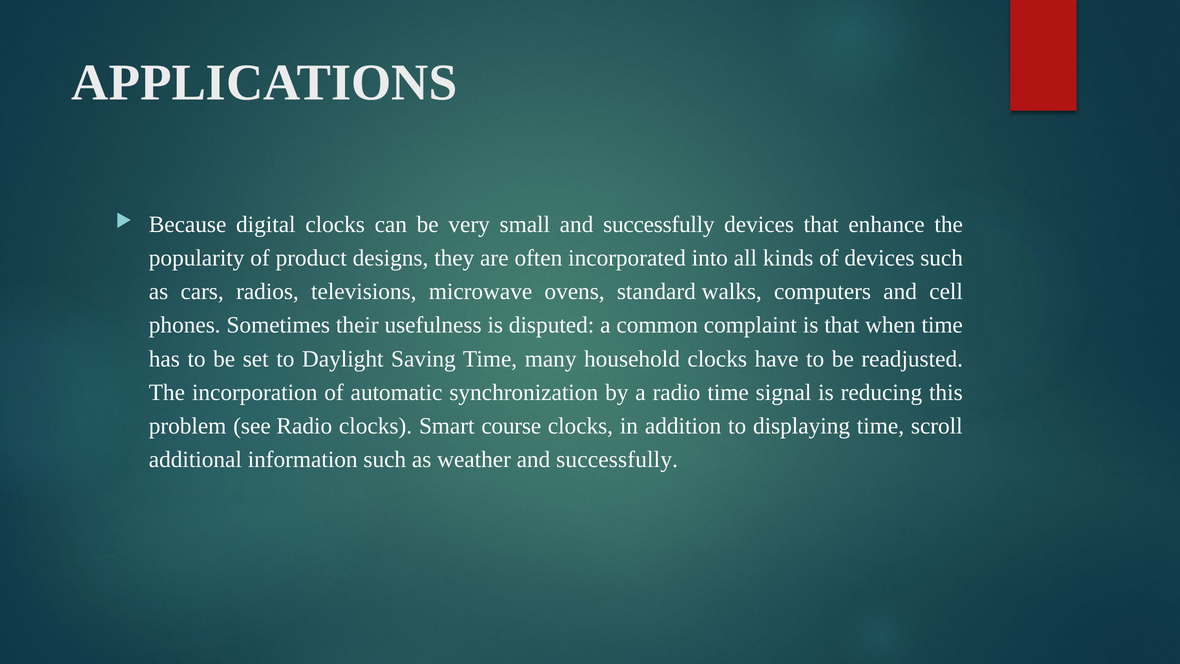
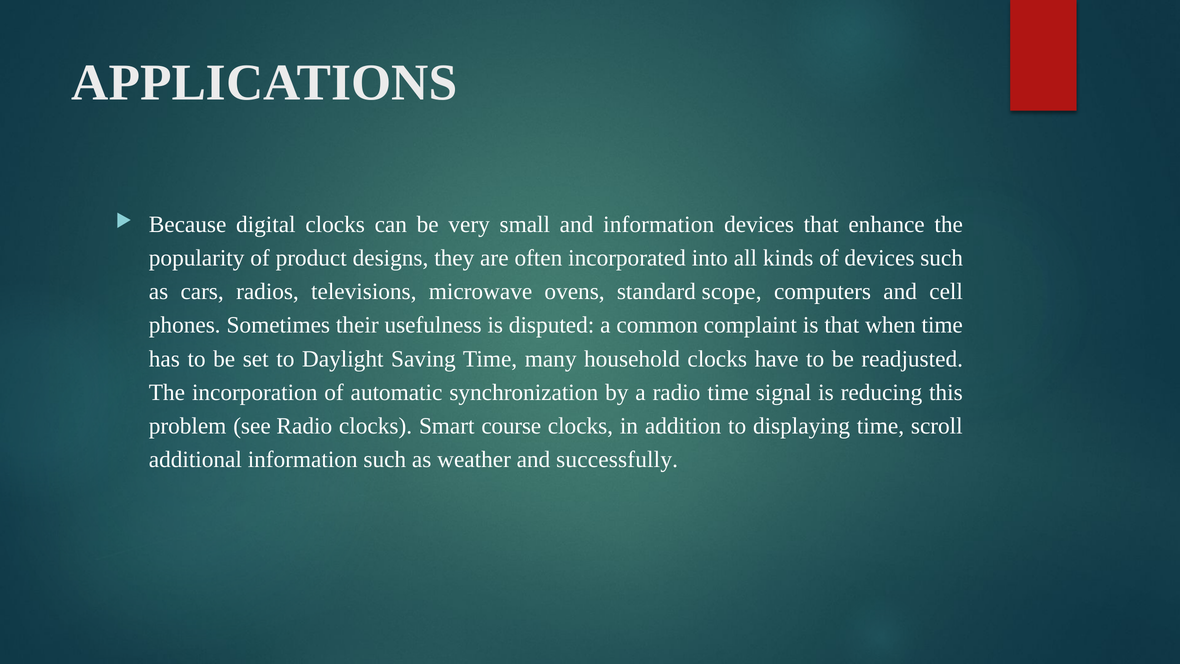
small and successfully: successfully -> information (659, 224)
walks: walks -> scope (732, 292)
